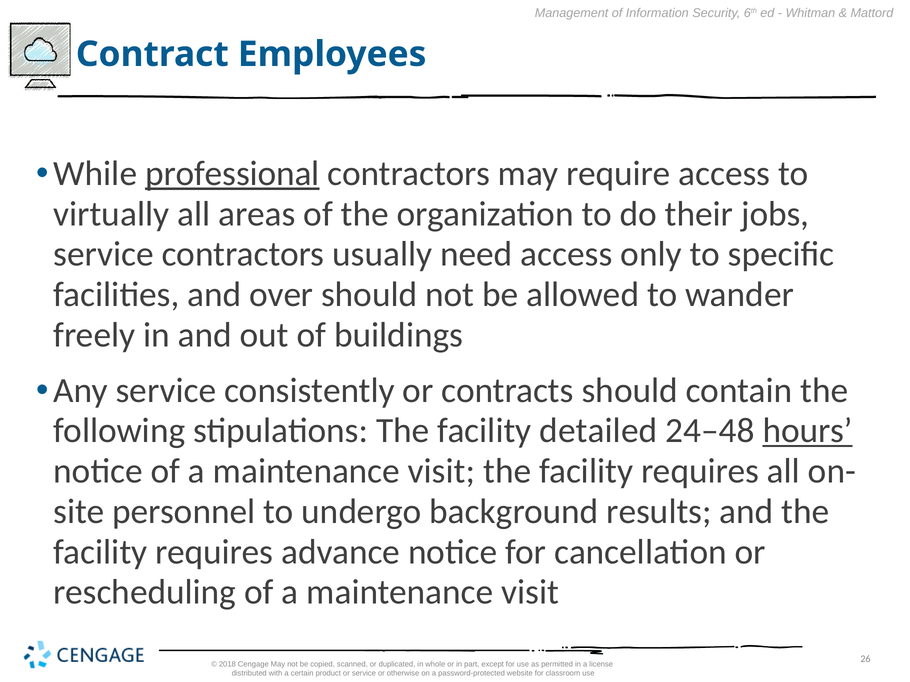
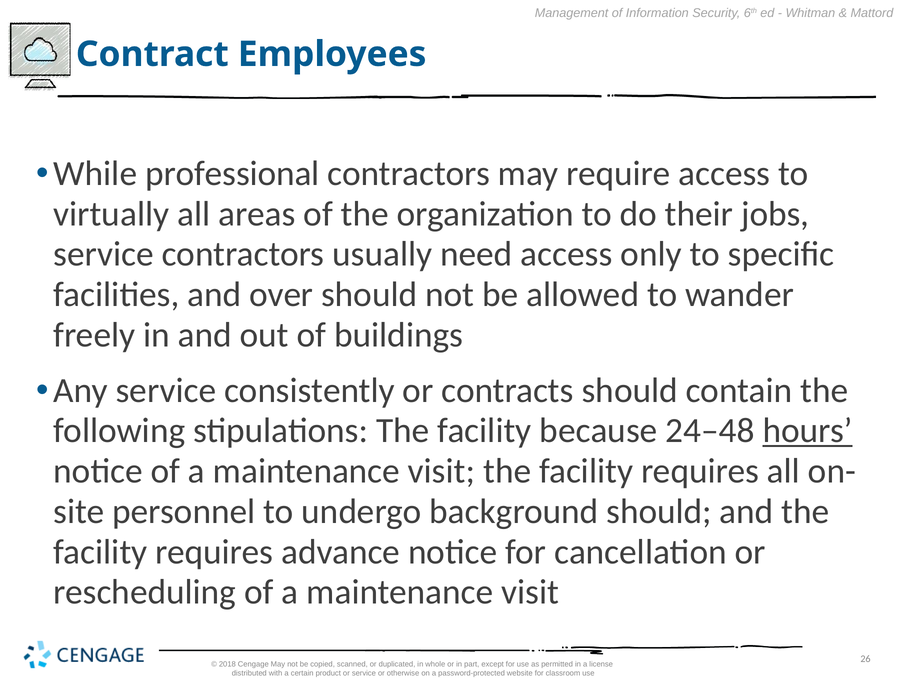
professional underline: present -> none (232, 174)
detailed: detailed -> because (598, 431)
background results: results -> should (659, 512)
